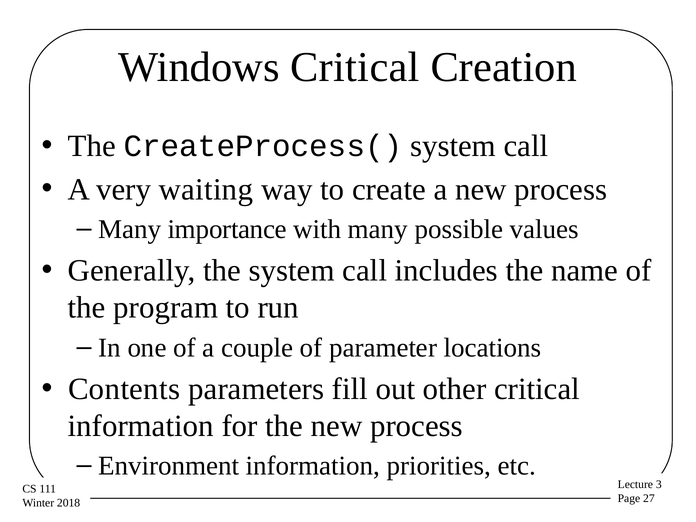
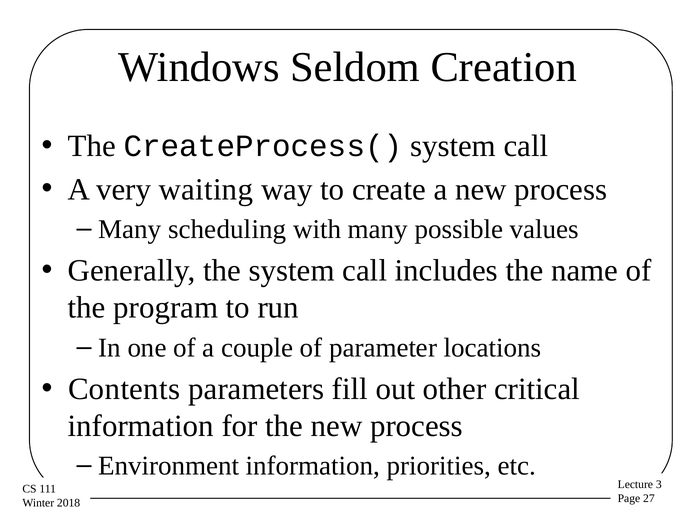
Windows Critical: Critical -> Seldom (355, 67)
importance: importance -> scheduling (227, 229)
